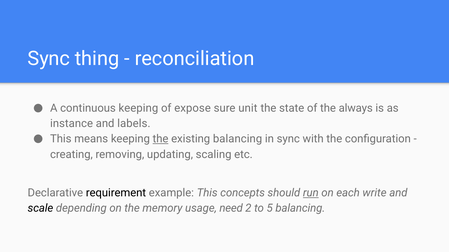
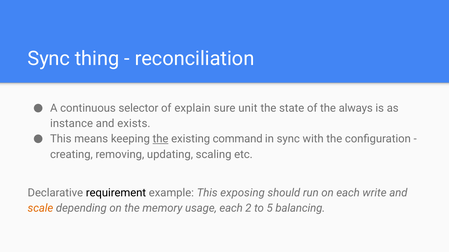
continuous keeping: keeping -> selector (138, 108)
expose: expose -> explain (193, 108)
labels: labels -> exists (134, 124)
existing balancing: balancing -> command (238, 139)
concepts: concepts -> exposing (243, 193)
run underline: present -> none (311, 193)
scale colour: black -> orange (40, 209)
usage need: need -> each (231, 209)
